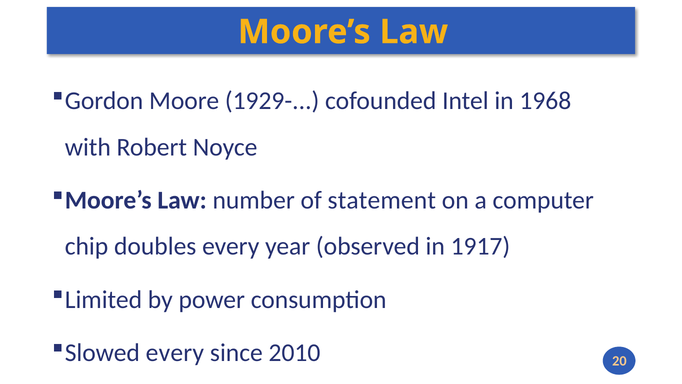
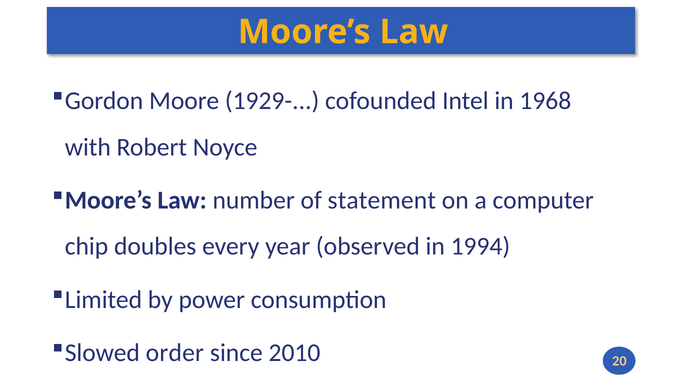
1917: 1917 -> 1994 (480, 246)
Slowed every: every -> order (175, 352)
